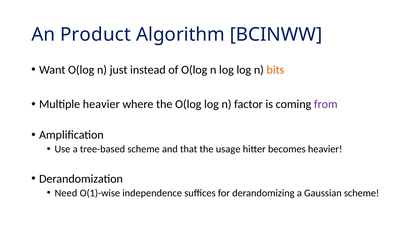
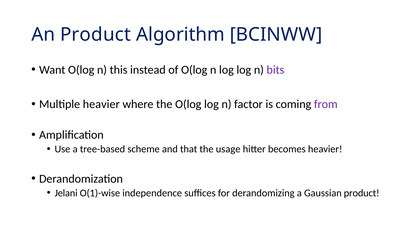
just: just -> this (119, 70)
bits colour: orange -> purple (275, 70)
Need: Need -> Jelani (66, 193)
Gaussian scheme: scheme -> product (362, 193)
